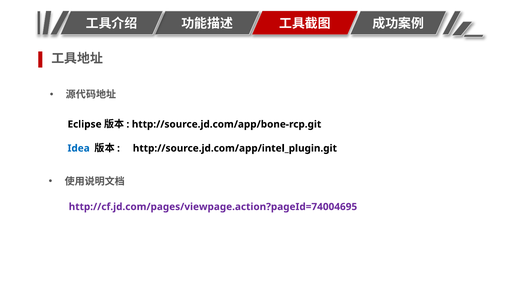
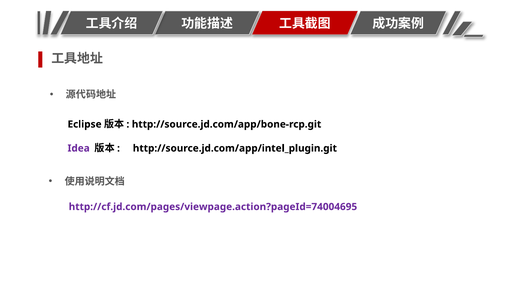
Idea colour: blue -> purple (79, 148)
